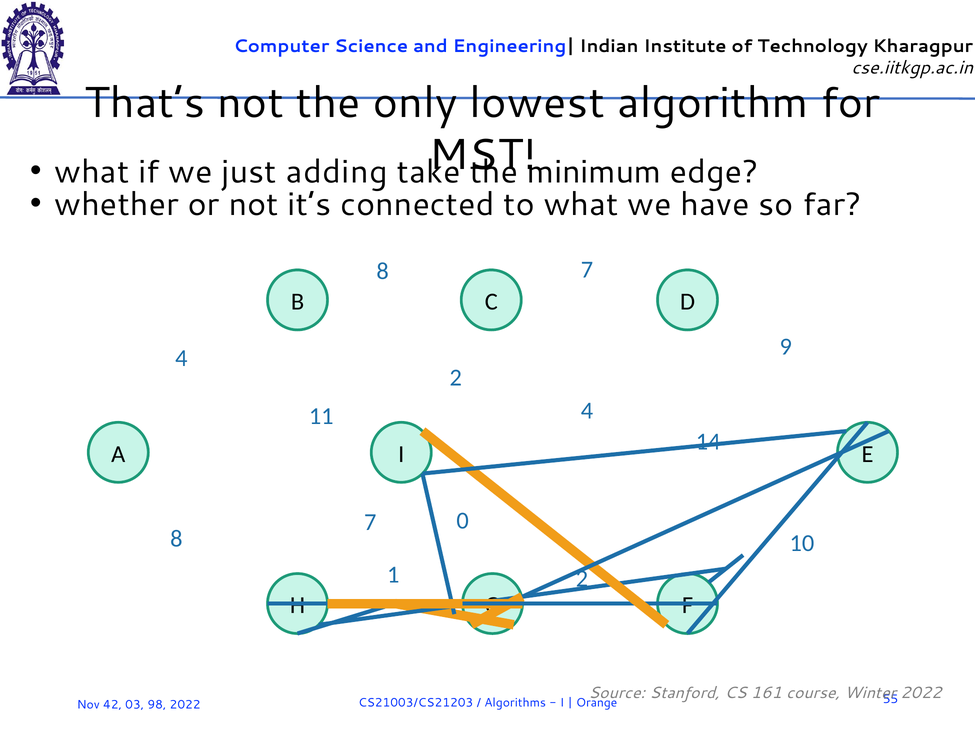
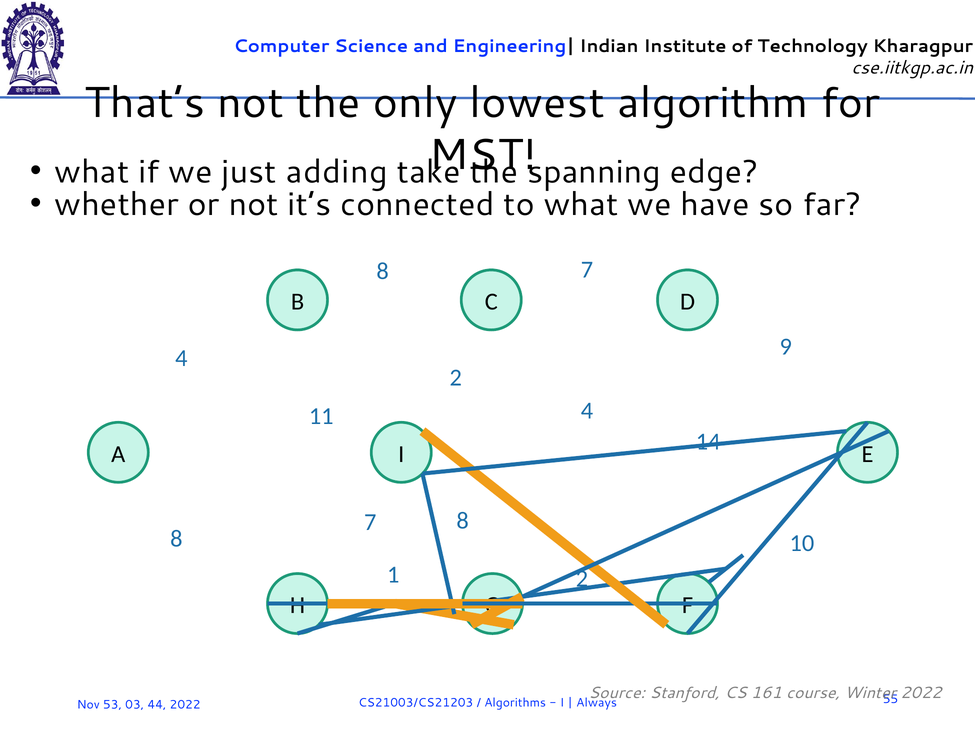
minimum: minimum -> spanning (594, 172)
7 0: 0 -> 8 (463, 521)
42: 42 -> 53 (112, 705)
98: 98 -> 44 (157, 705)
Orange: Orange -> Always (597, 703)
